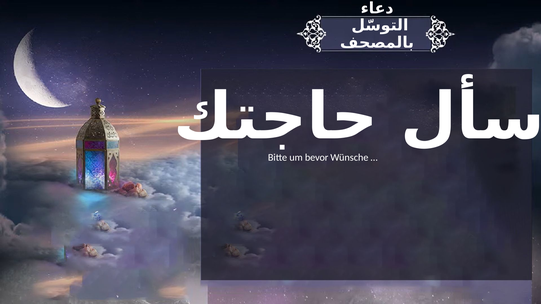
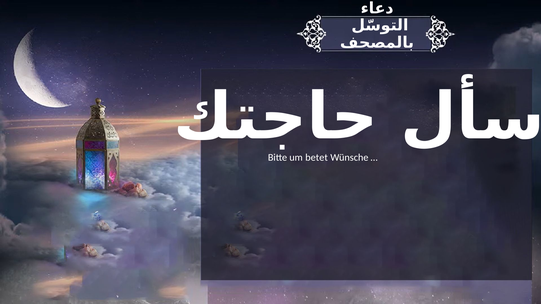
bevor: bevor -> betet (317, 158)
